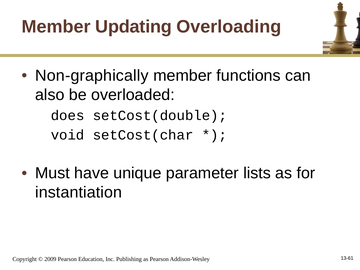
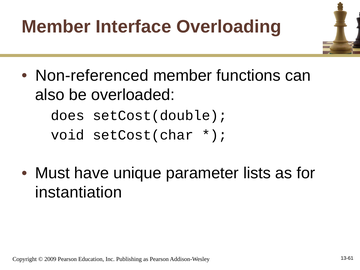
Updating: Updating -> Interface (133, 27)
Non-graphically: Non-graphically -> Non-referenced (92, 76)
